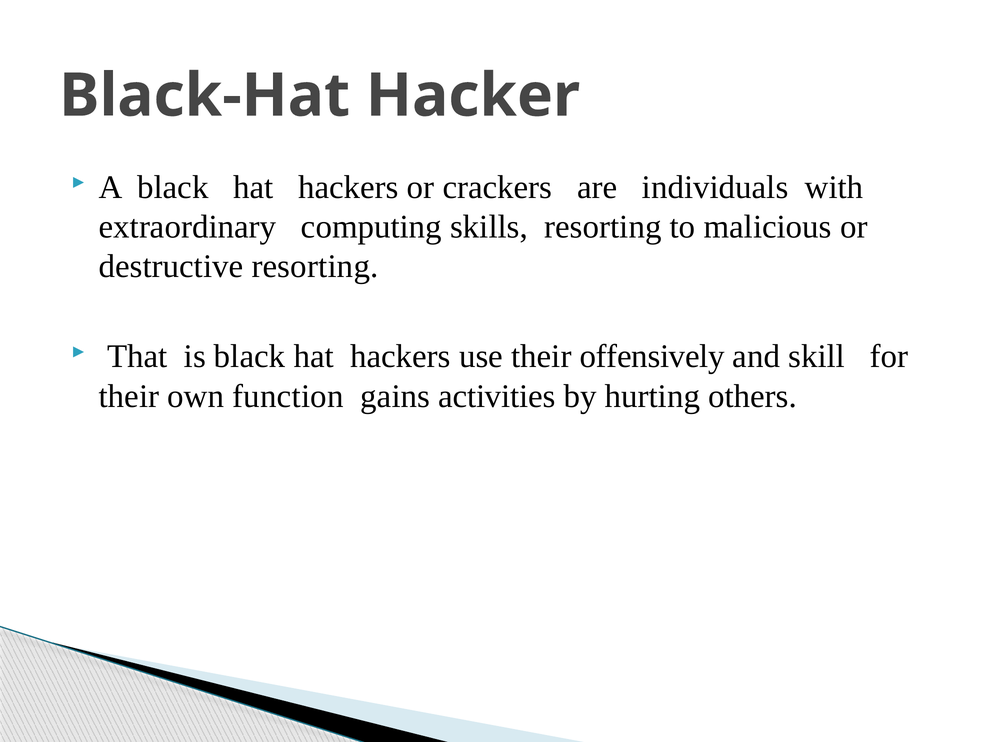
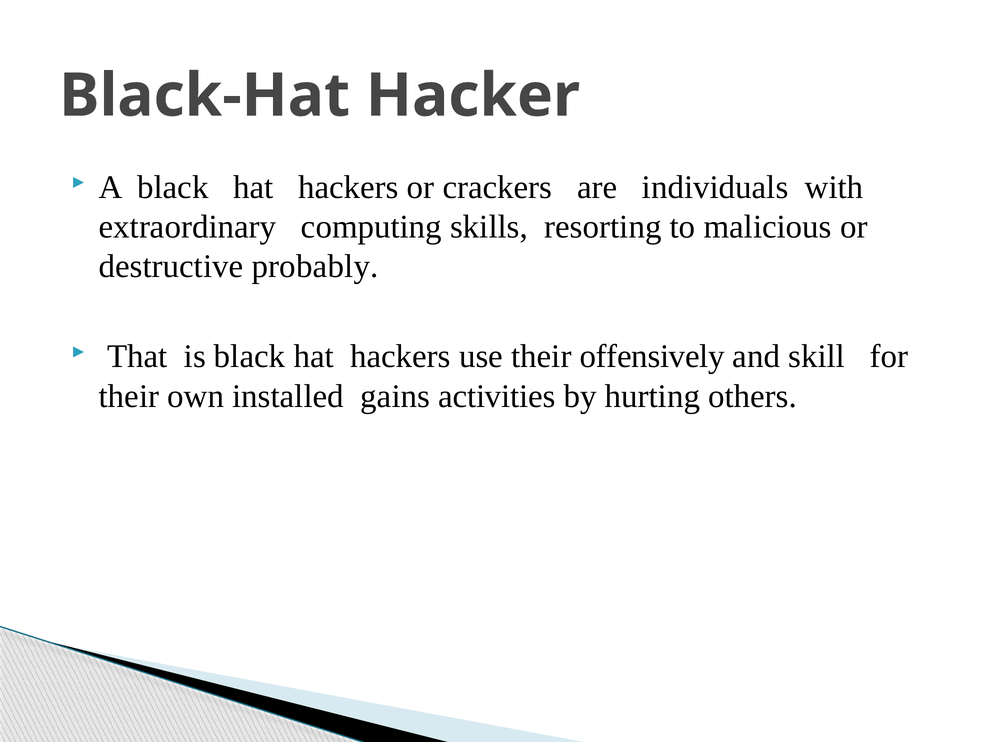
destructive resorting: resorting -> probably (315, 266)
function: function -> installed (288, 396)
